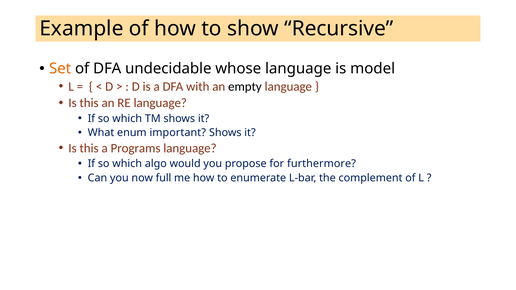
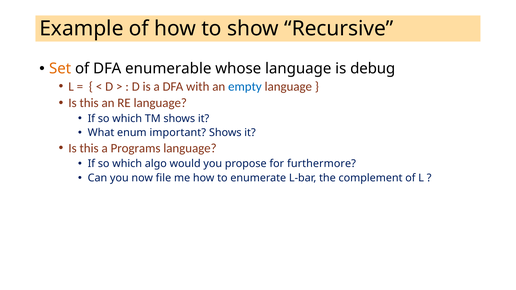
undecidable: undecidable -> enumerable (168, 69)
model: model -> debug (373, 69)
empty colour: black -> blue (245, 87)
full: full -> file (163, 178)
